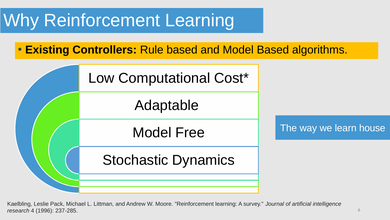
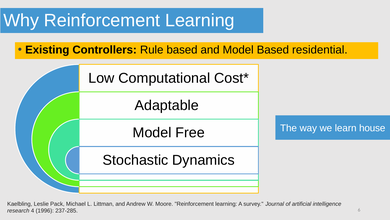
algorithms: algorithms -> residential (320, 50)
